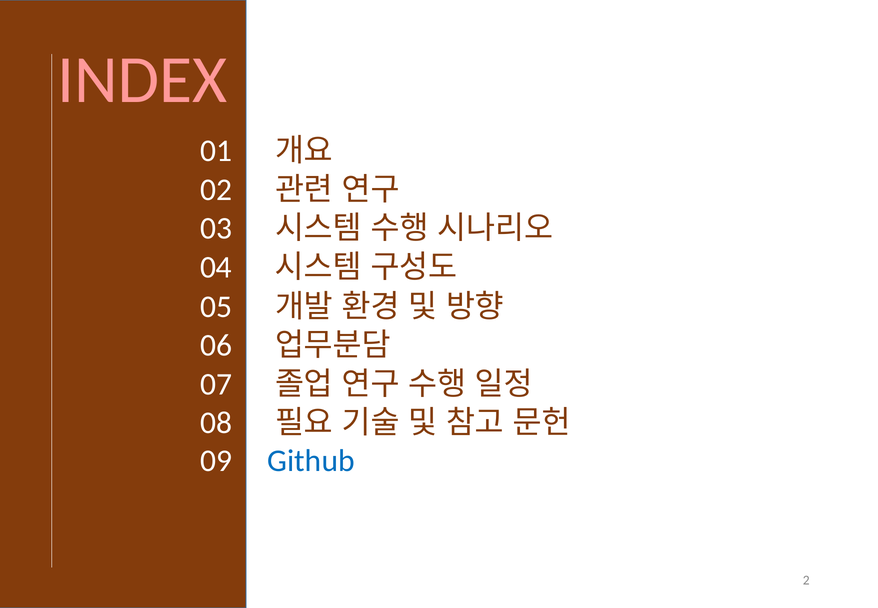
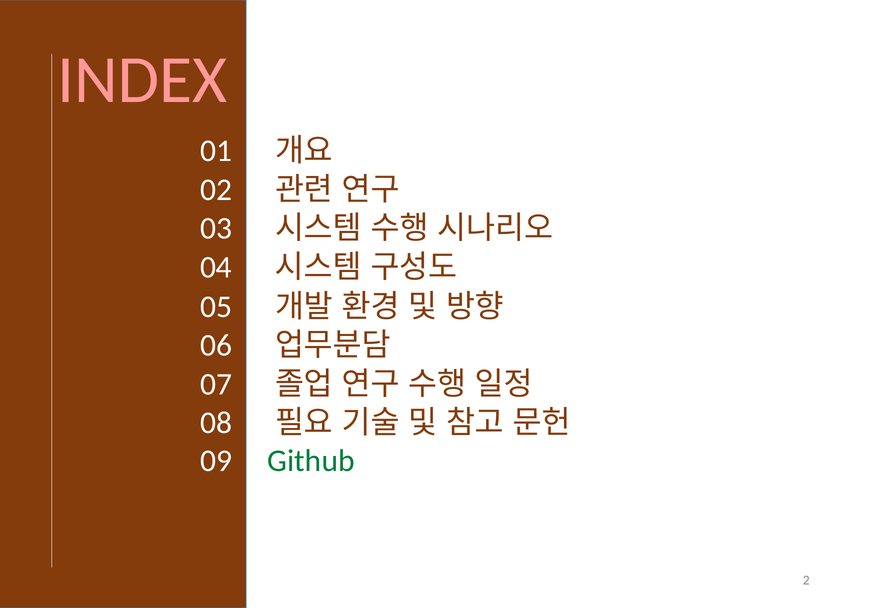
Github colour: blue -> green (311, 461)
